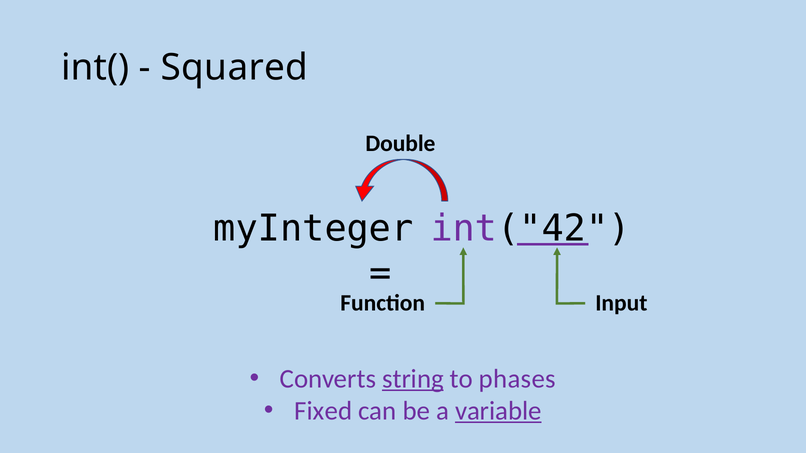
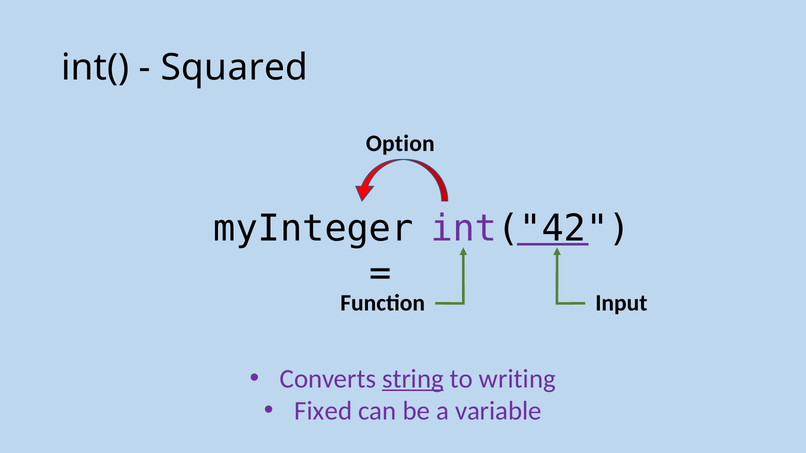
Double: Double -> Option (400, 144)
phases: phases -> writing (517, 379)
variable underline: present -> none (498, 411)
